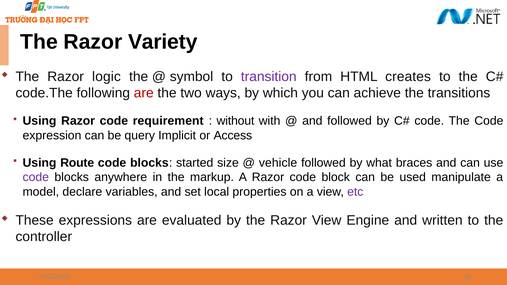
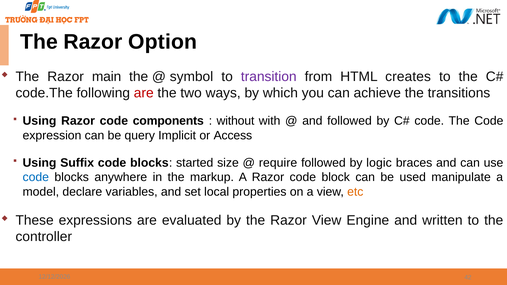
Variety: Variety -> Option (163, 42)
logic: logic -> main (107, 77)
requirement: requirement -> components (168, 121)
Route: Route -> Suffix (77, 163)
vehicle: vehicle -> require (278, 163)
what: what -> logic (379, 163)
code colour: purple -> blue (36, 177)
etc colour: purple -> orange (355, 192)
